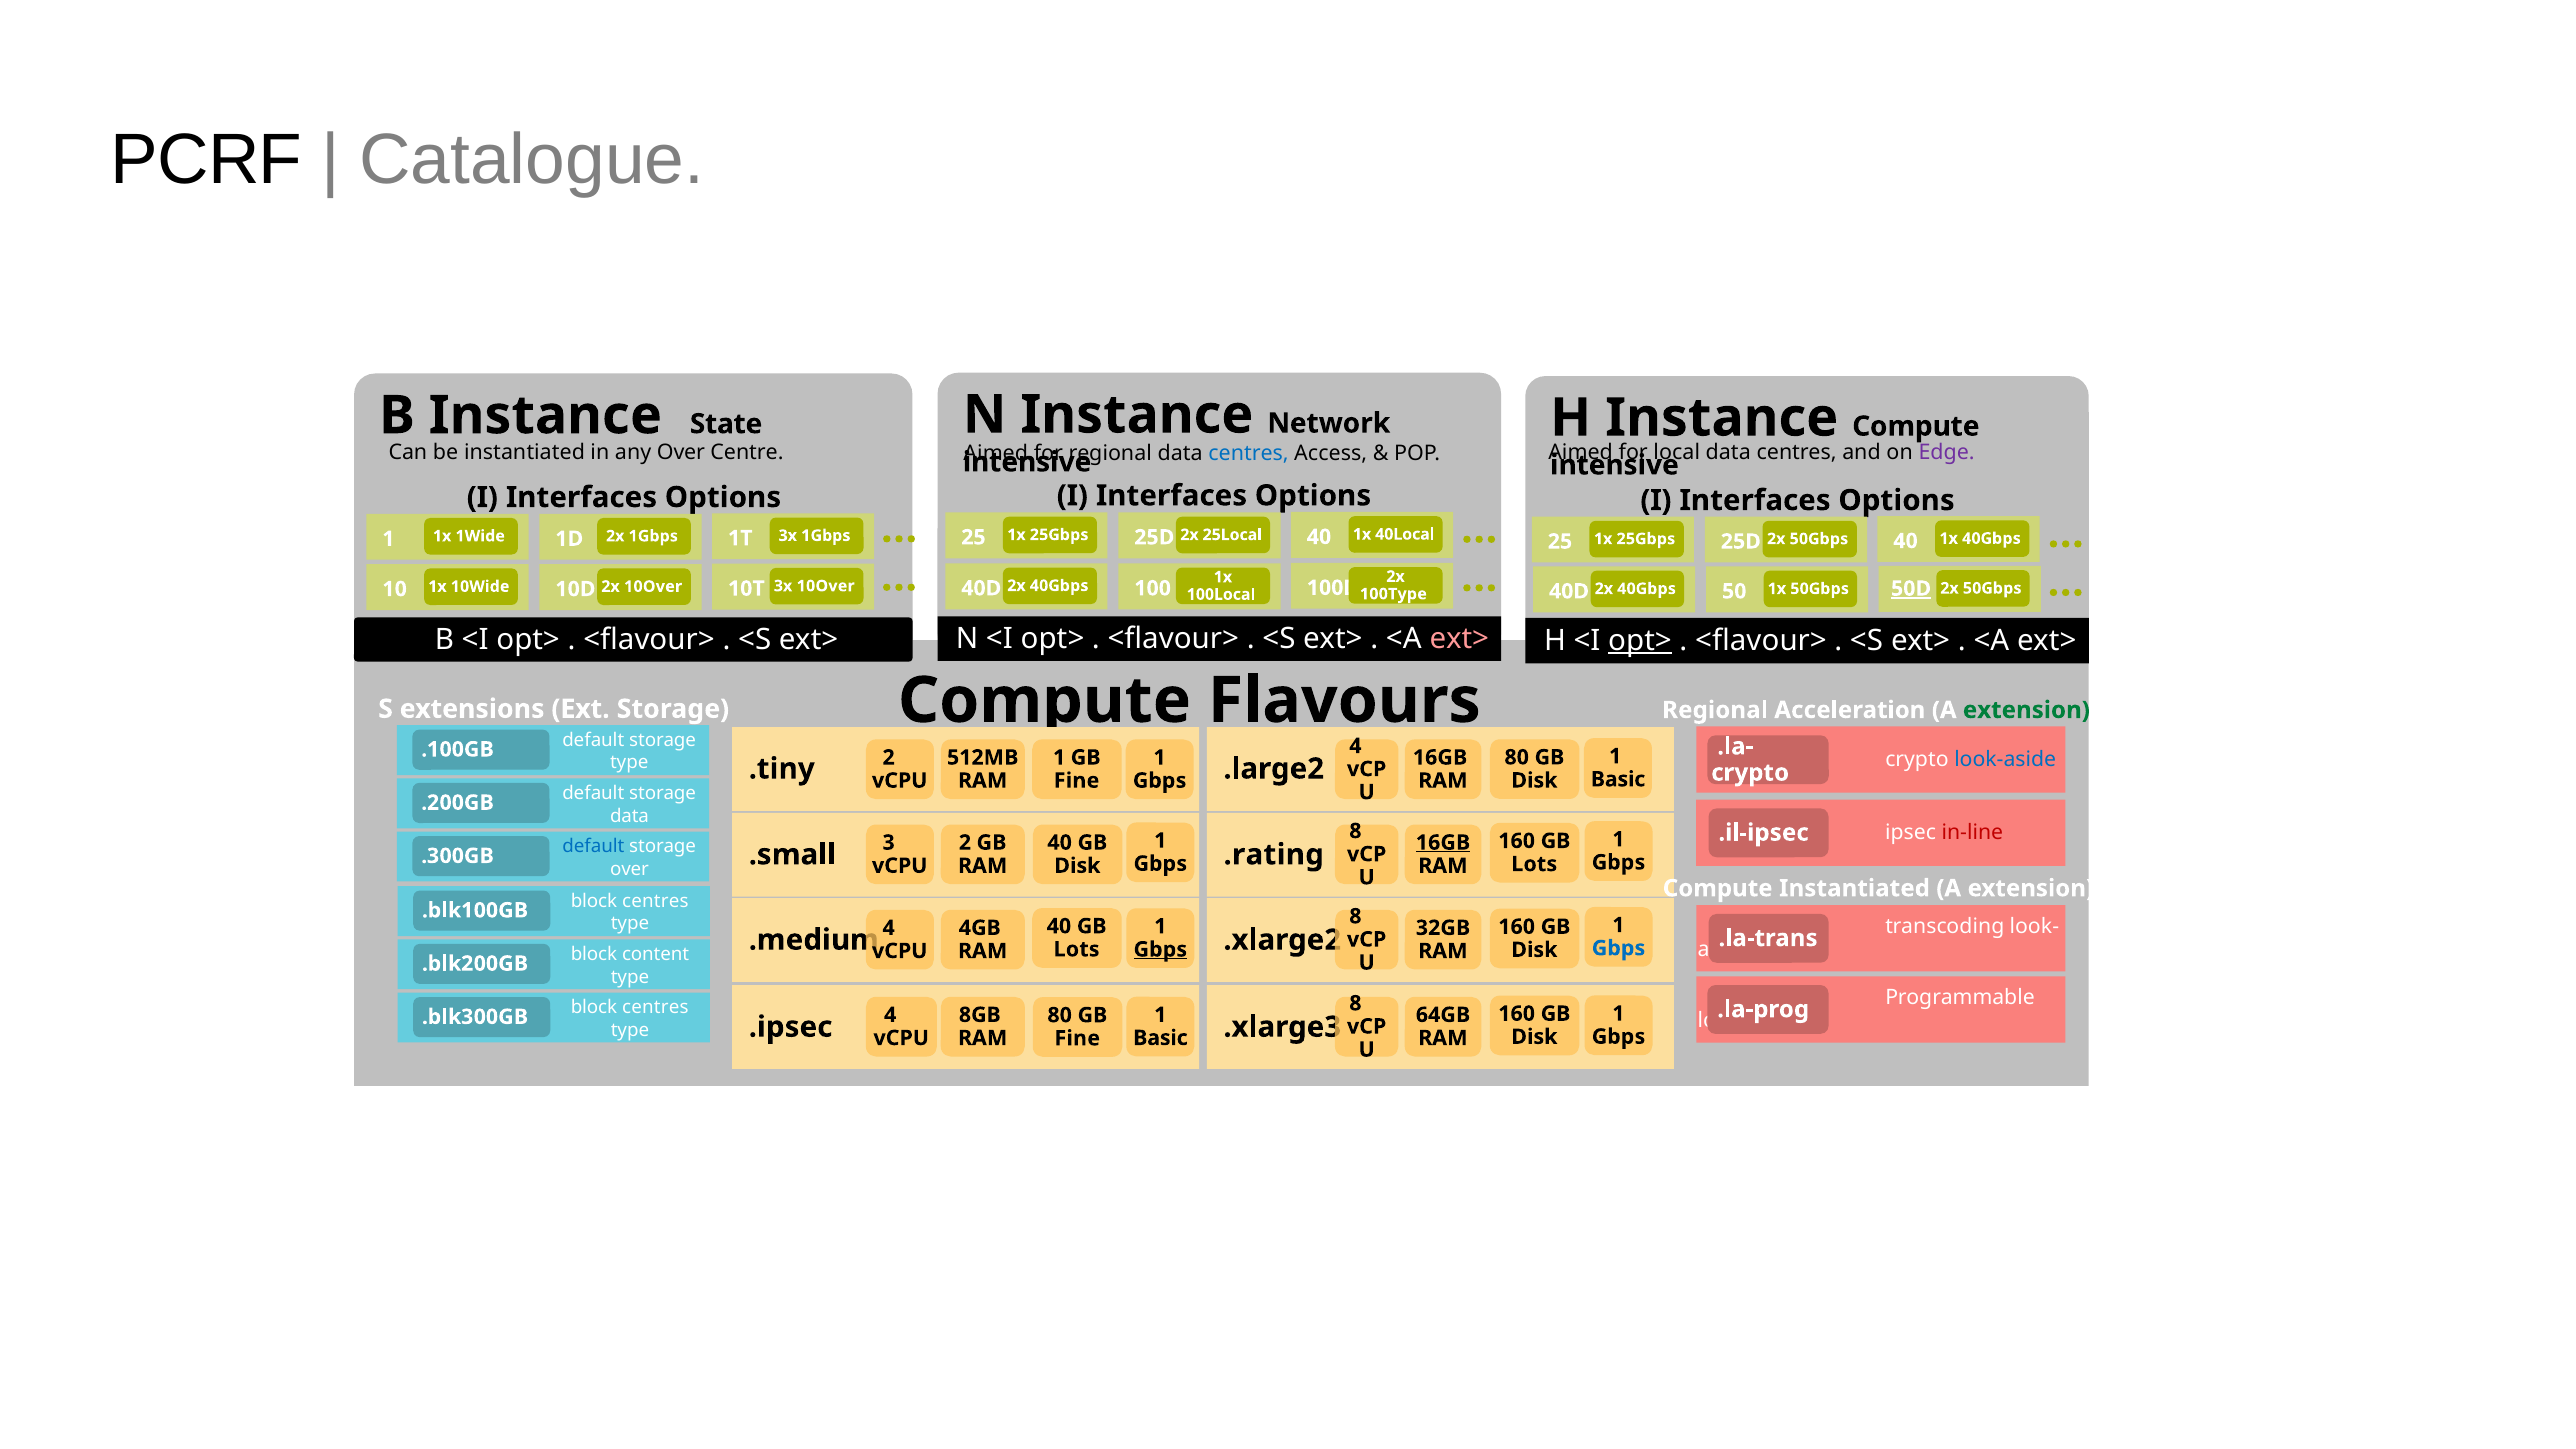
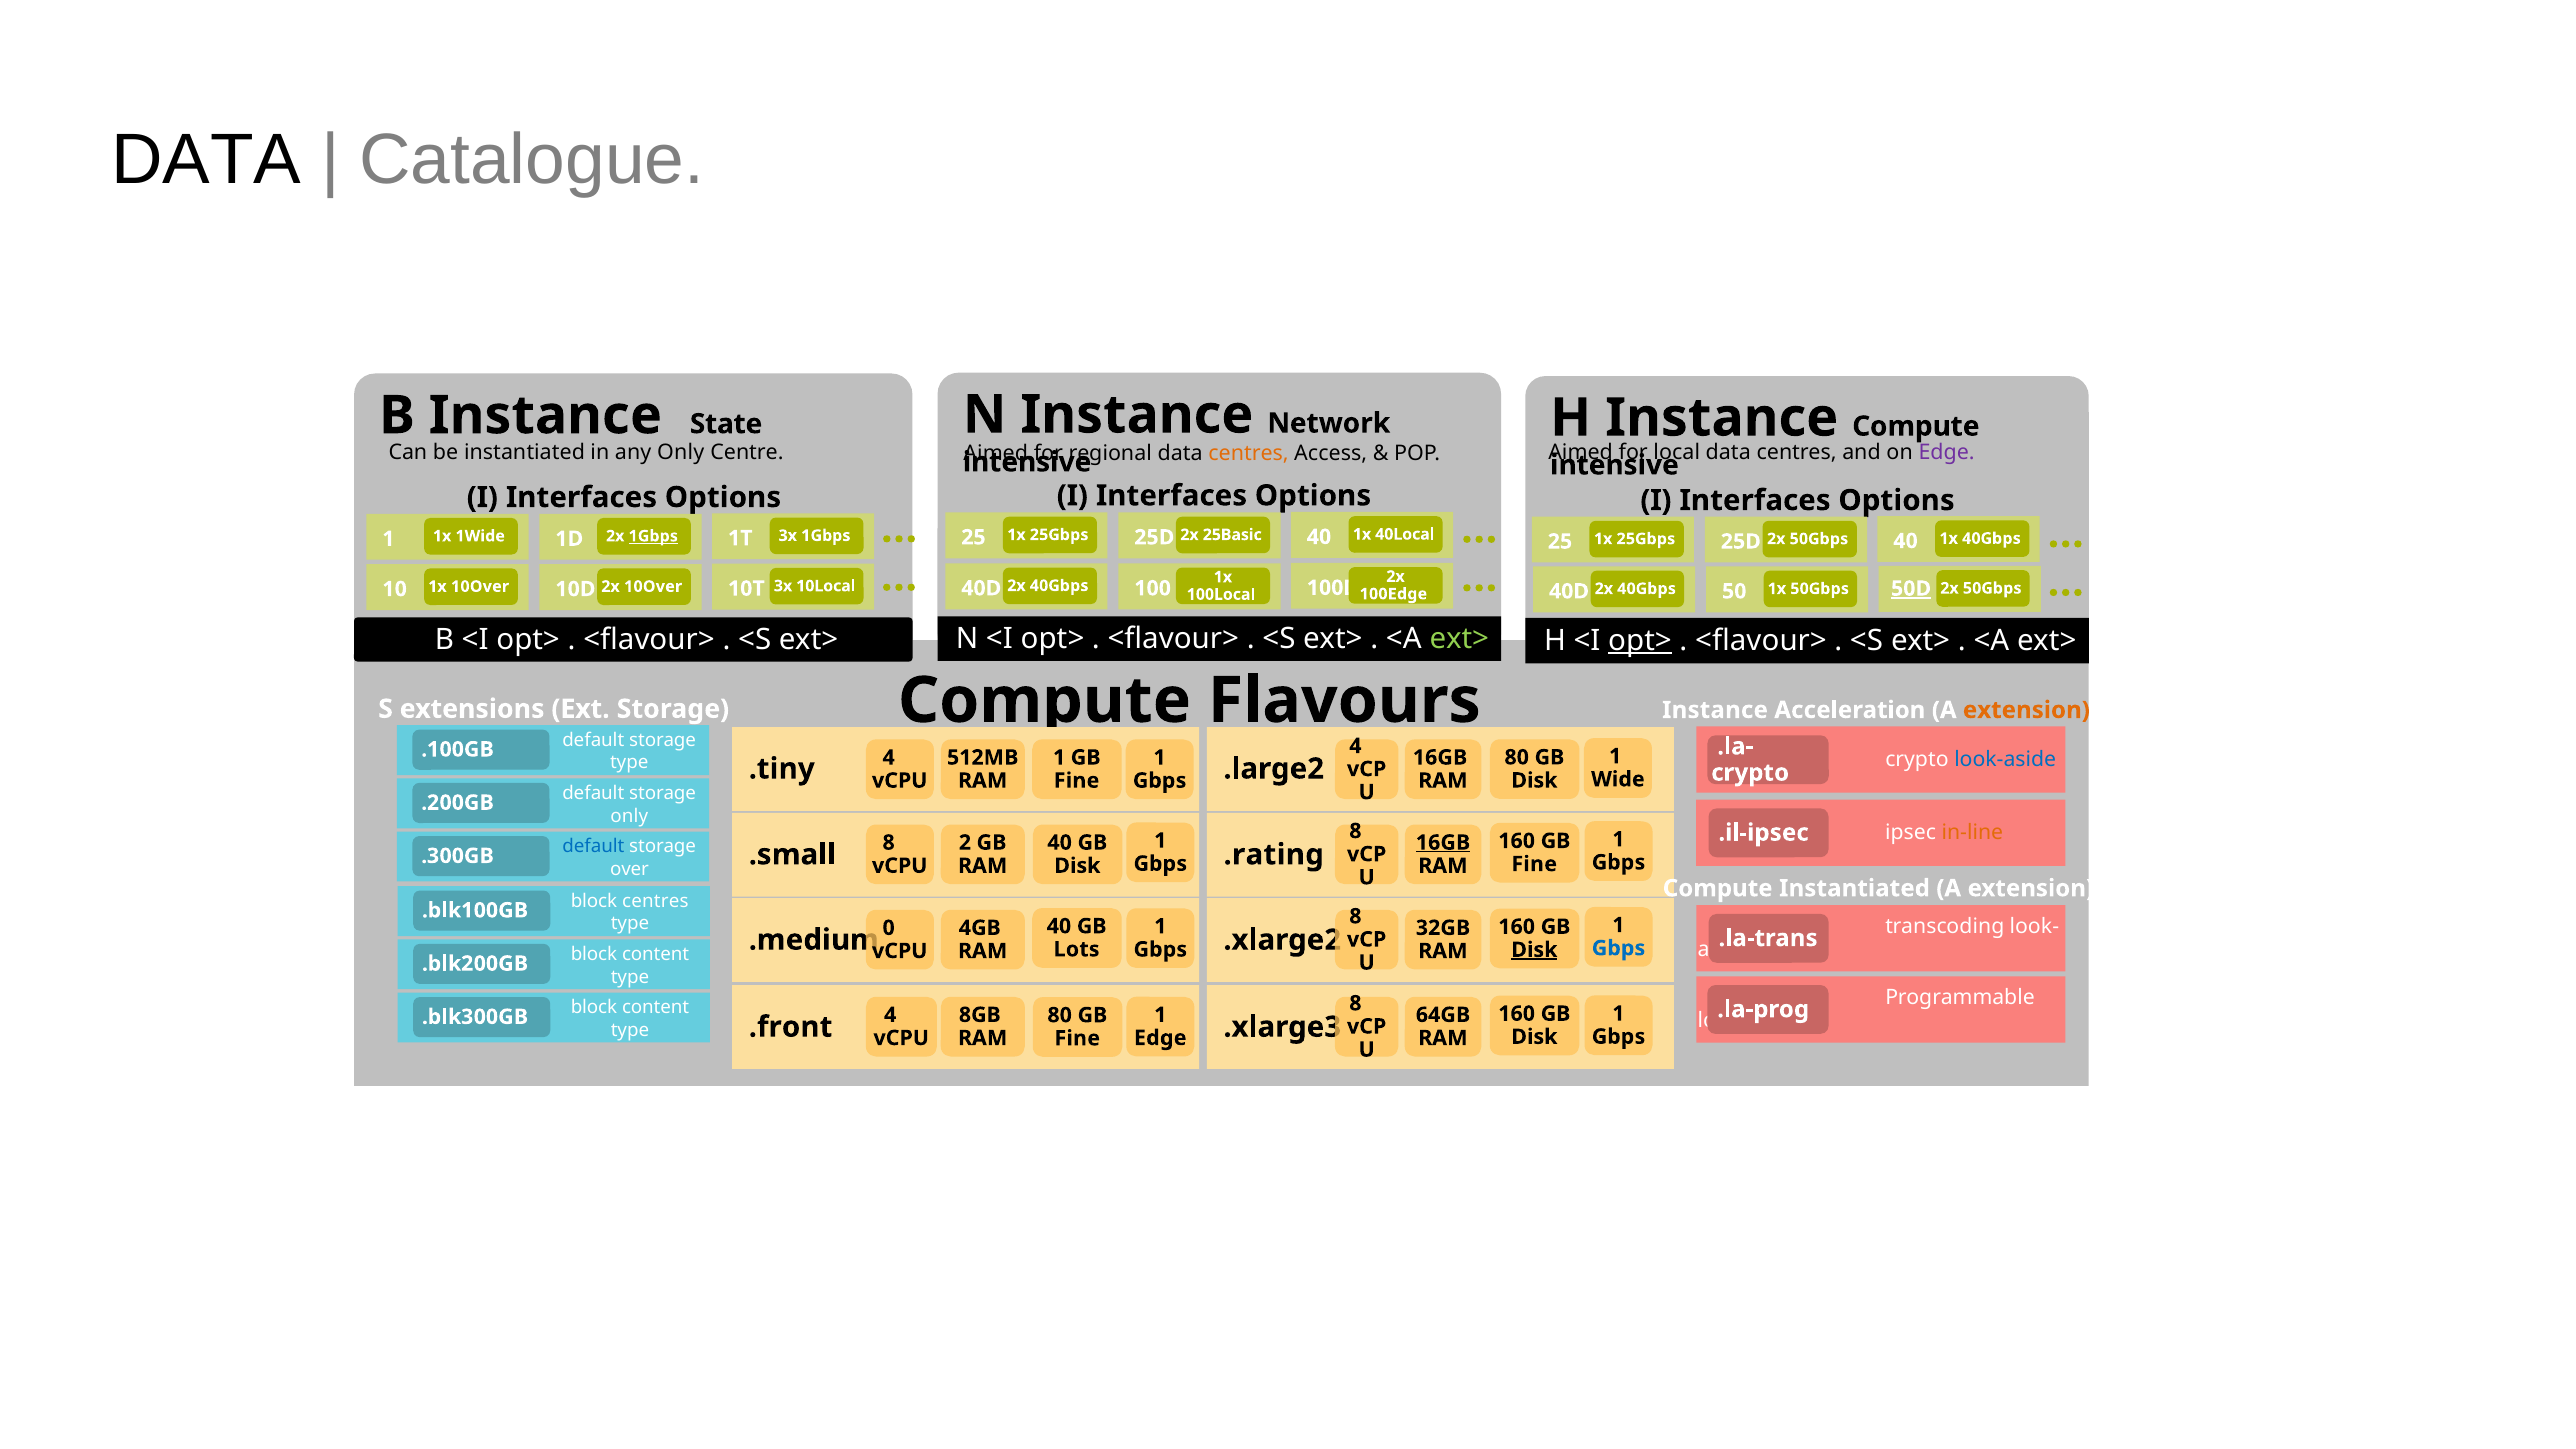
PCRF: PCRF -> DATA (206, 160)
Over: Over -> Only (681, 453)
centres colour: blue -> orange (1249, 453)
25Local: 25Local -> 25Basic (1232, 535)
1Gbps underline: none -> present (653, 536)
3x 10Over: 10Over -> 10Local (826, 586)
1x 10Wide: 10Wide -> 10Over (480, 587)
100Type: 100Type -> 100Edge (1393, 594)
ext> colour: pink -> light green (1459, 638)
Regional: Regional -> Instance (1715, 710)
extension colour: green -> orange (2026, 710)
.tiny 2: 2 -> 4 (889, 758)
Basic: Basic -> Wide (1618, 779)
data: data -> only (629, 816)
in-line colour: red -> orange (1972, 833)
.small 3: 3 -> 8 (889, 843)
Lots: Lots -> Fine (1534, 864)
.medium 4: 4 -> 0 (889, 928)
Gbps underline: present -> none (1160, 949)
Disk underline: none -> present (1534, 950)
centres: centres -> content (656, 1008)
.ipsec: .ipsec -> .front (791, 1027)
Basic: Basic -> Edge (1160, 1038)
